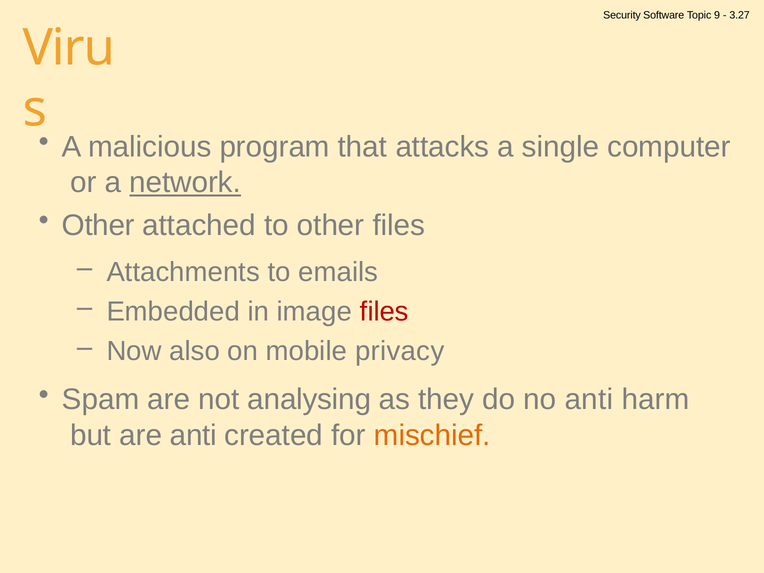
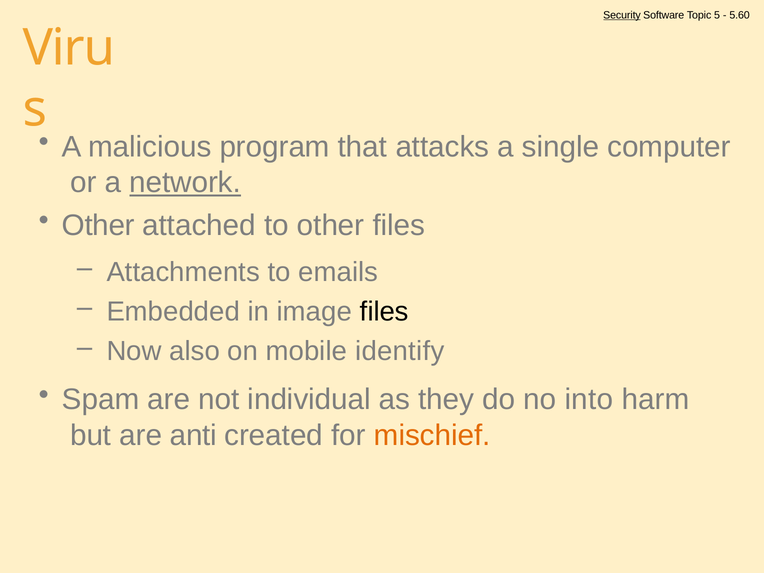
Security underline: none -> present (622, 15)
9: 9 -> 5 (717, 15)
3.27: 3.27 -> 5.60 (740, 15)
files colour: red -> black (384, 312)
privacy: privacy -> identify (400, 351)
analysing: analysing -> individual (309, 400)
no anti: anti -> into (589, 400)
